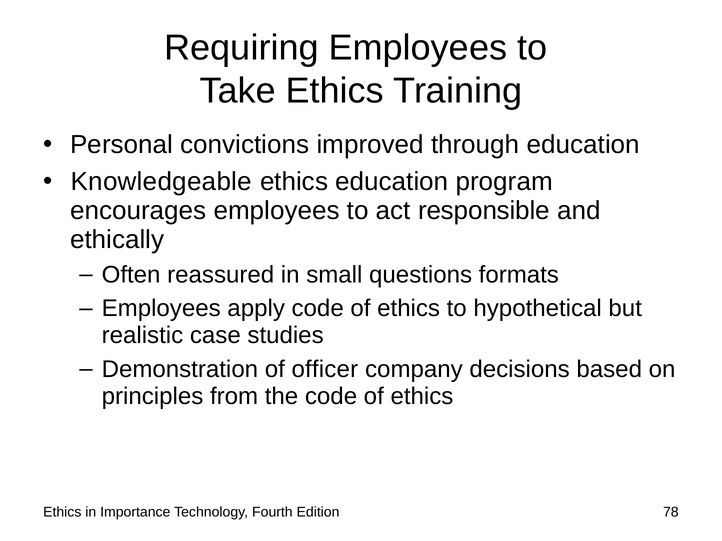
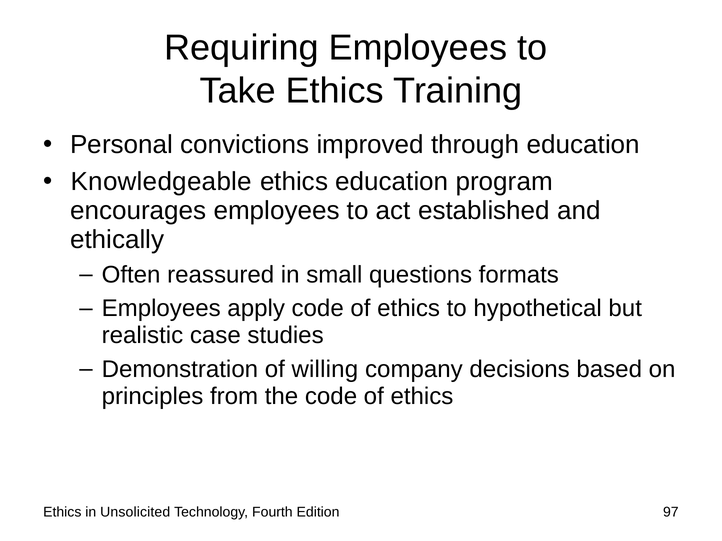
responsible: responsible -> established (484, 211)
officer: officer -> willing (325, 370)
Importance: Importance -> Unsolicited (135, 512)
78: 78 -> 97 (671, 512)
